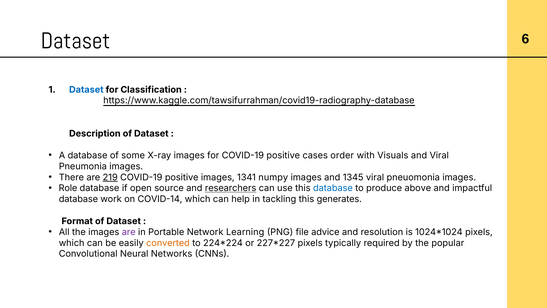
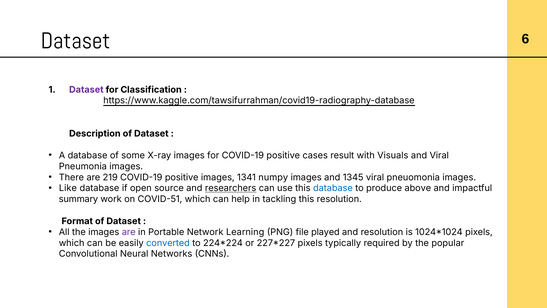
Dataset colour: blue -> purple (86, 90)
order: order -> result (342, 155)
219 underline: present -> none (110, 177)
Role: Role -> Like (68, 188)
database: database -> summary (78, 199)
COVID-14: COVID-14 -> COVID-51 (160, 199)
this generates: generates -> resolution (339, 199)
advice: advice -> played (325, 232)
converted colour: orange -> blue (168, 243)
